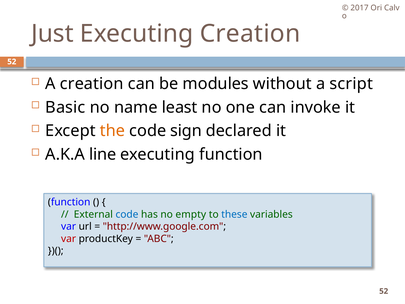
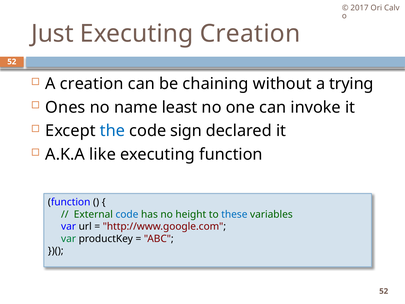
modules: modules -> chaining (216, 84)
script: script -> trying (351, 84)
Basic: Basic -> Ones (65, 107)
the colour: orange -> blue (112, 131)
line: line -> like (103, 154)
empty: empty -> height (191, 214)
var colour: red -> green (69, 239)
